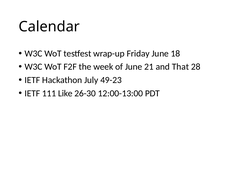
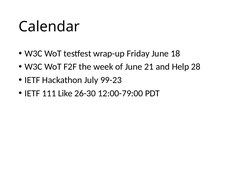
That: That -> Help (180, 67)
49-23: 49-23 -> 99-23 (111, 80)
12:00-13:00: 12:00-13:00 -> 12:00-79:00 (120, 93)
